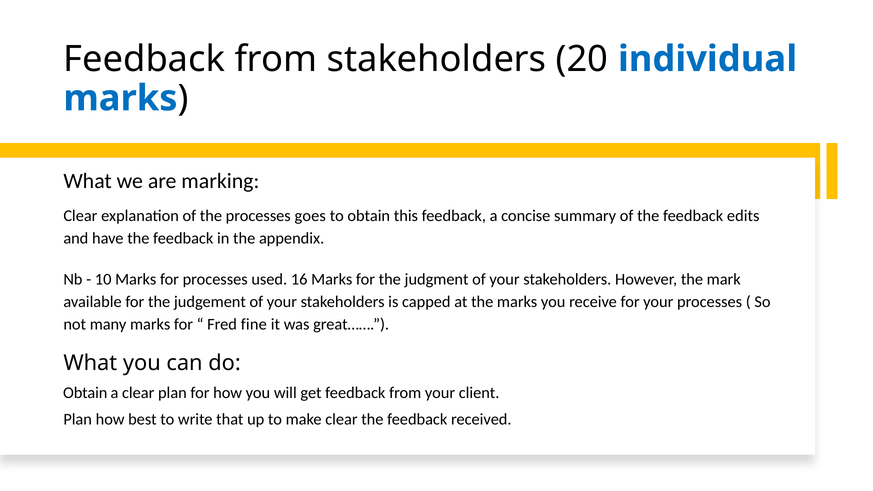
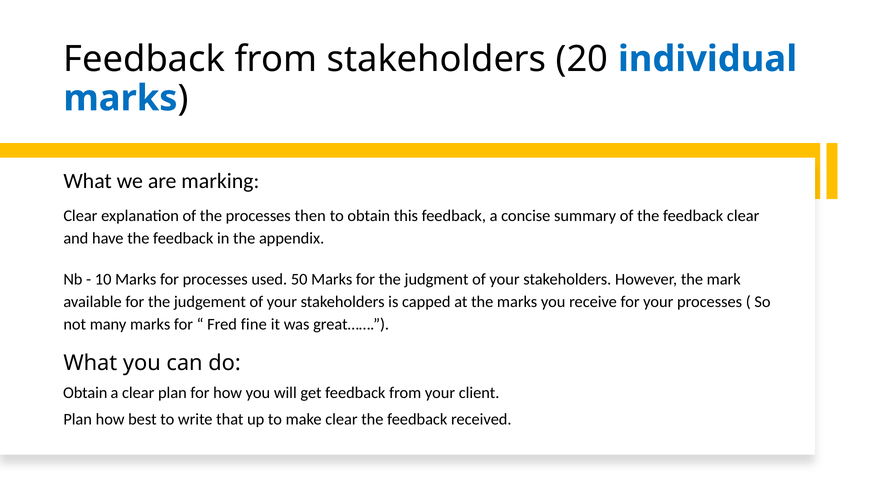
goes: goes -> then (310, 216)
feedback edits: edits -> clear (743, 216)
16: 16 -> 50 (299, 279)
